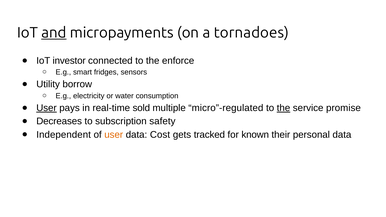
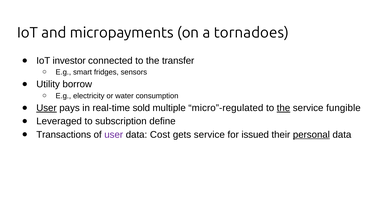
and underline: present -> none (54, 33)
enforce: enforce -> transfer (178, 61)
promise: promise -> fungible (343, 108)
Decreases: Decreases -> Leveraged (59, 121)
safety: safety -> define (162, 121)
Independent: Independent -> Transactions (64, 135)
user colour: orange -> purple (114, 135)
gets tracked: tracked -> service (209, 135)
known: known -> issued (255, 135)
personal underline: none -> present (311, 135)
